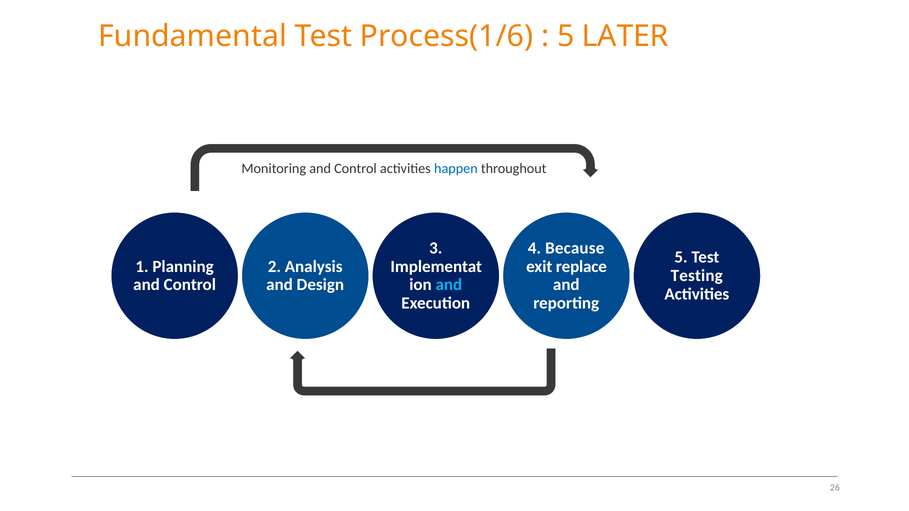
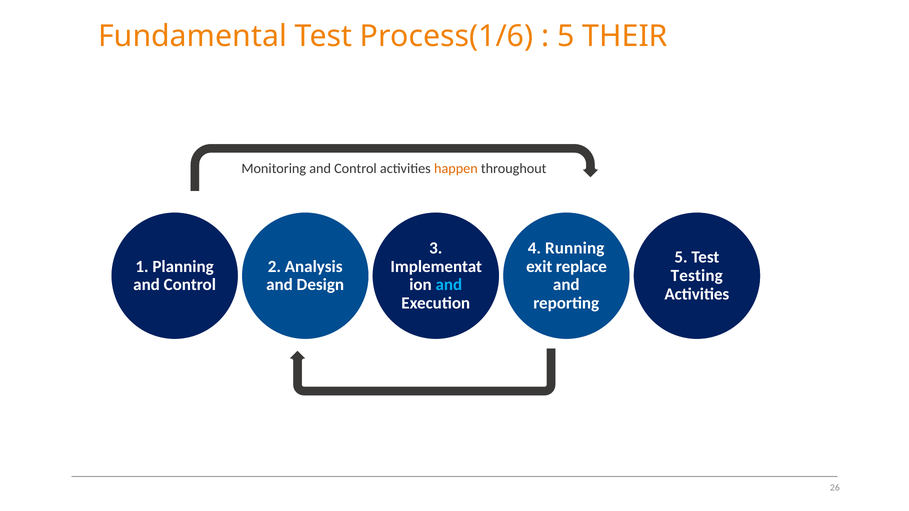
LATER: LATER -> THEIR (625, 36)
happen colour: blue -> orange (456, 169)
Because: Because -> Running (575, 248)
